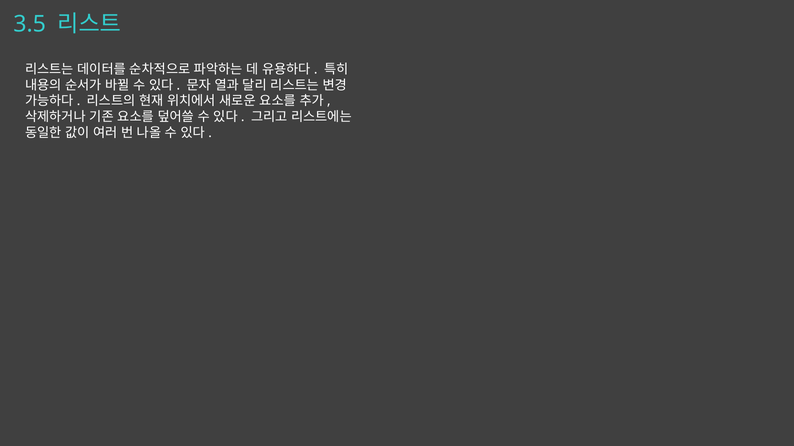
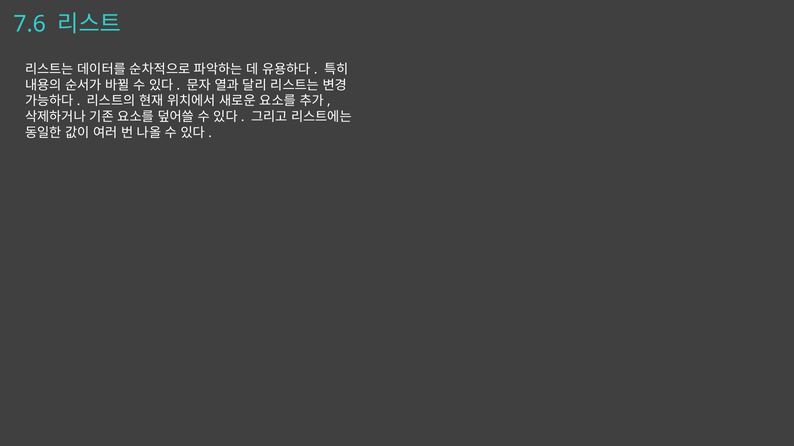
3.5: 3.5 -> 7.6 (30, 24)
